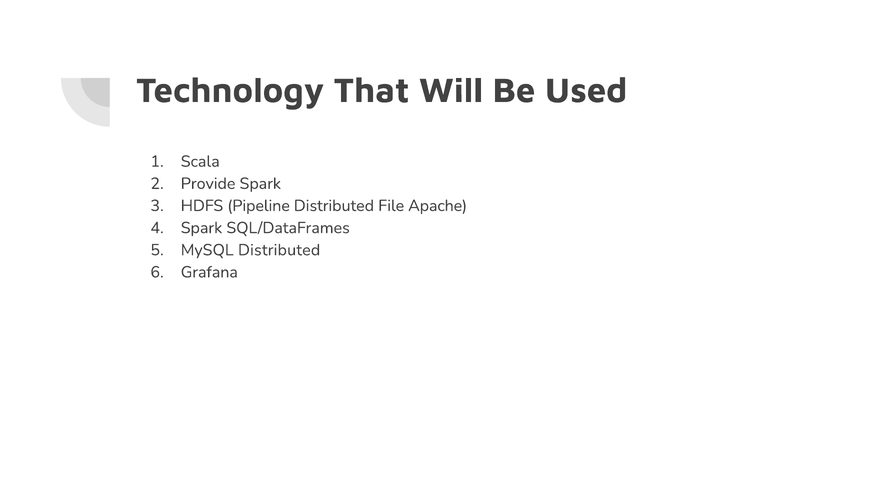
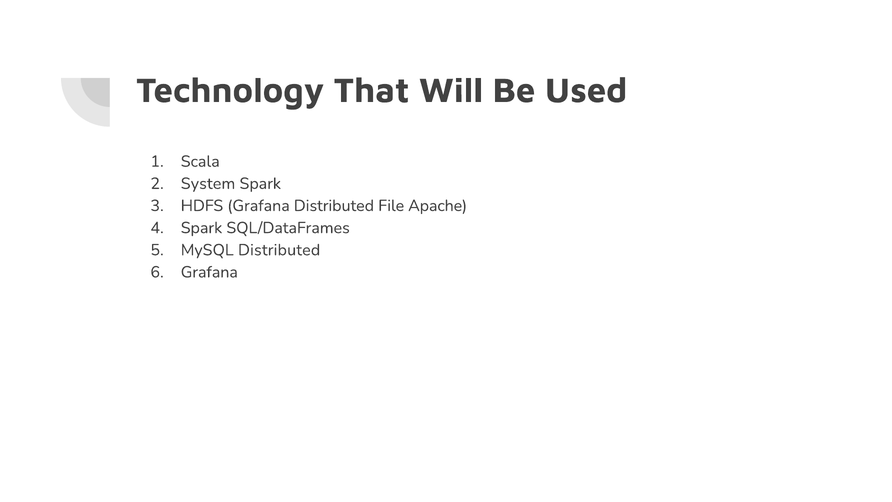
Provide: Provide -> System (208, 183)
HDFS Pipeline: Pipeline -> Grafana (259, 206)
